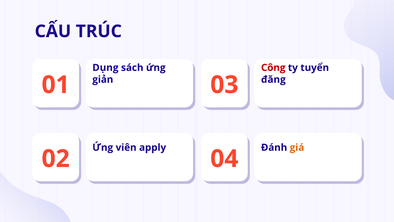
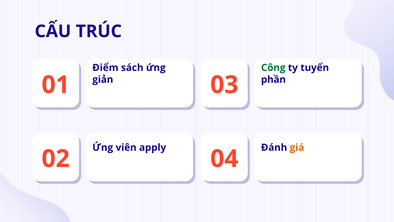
Dụng: Dụng -> Điểm (105, 68)
Công colour: red -> green (273, 68)
đăng: đăng -> phần (273, 79)
